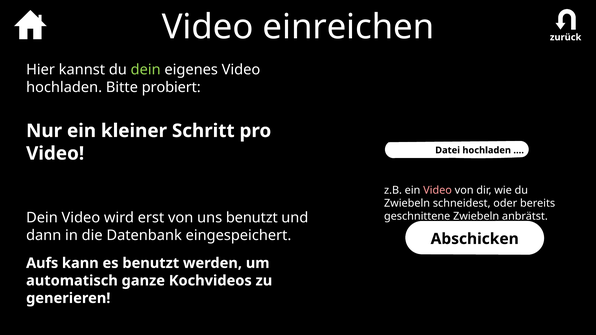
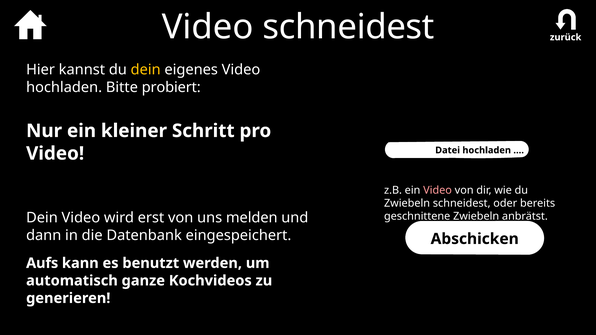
Video einreichen: einreichen -> schneidest (349, 27)
dein colour: light green -> yellow (146, 70)
uns benutzt: benutzt -> melden (252, 218)
